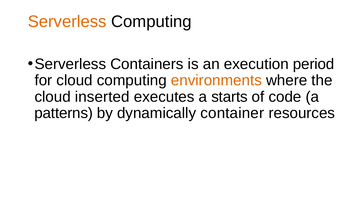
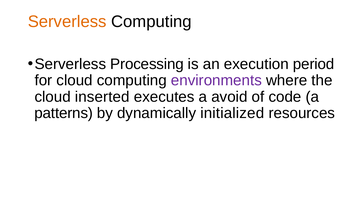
Containers: Containers -> Processing (147, 64)
environments colour: orange -> purple (216, 80)
starts: starts -> avoid (229, 97)
container: container -> initialized (232, 113)
